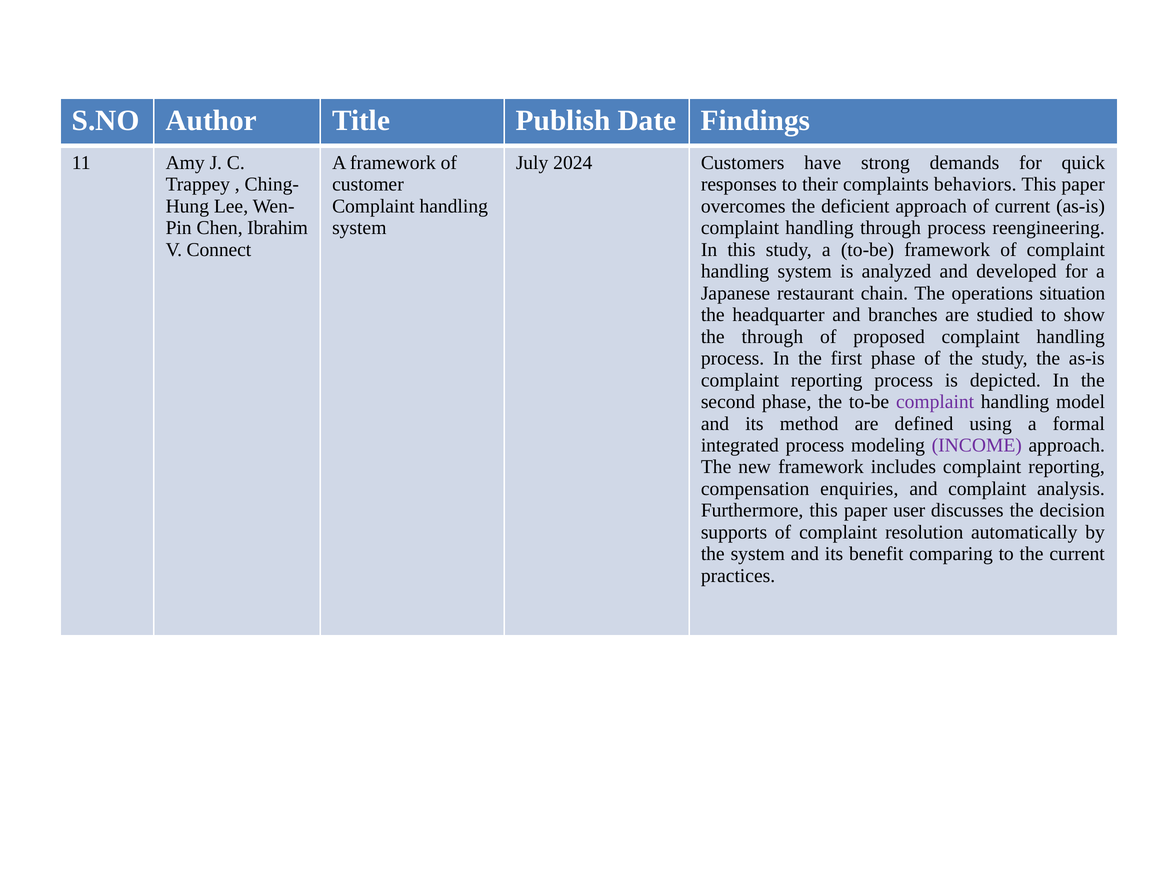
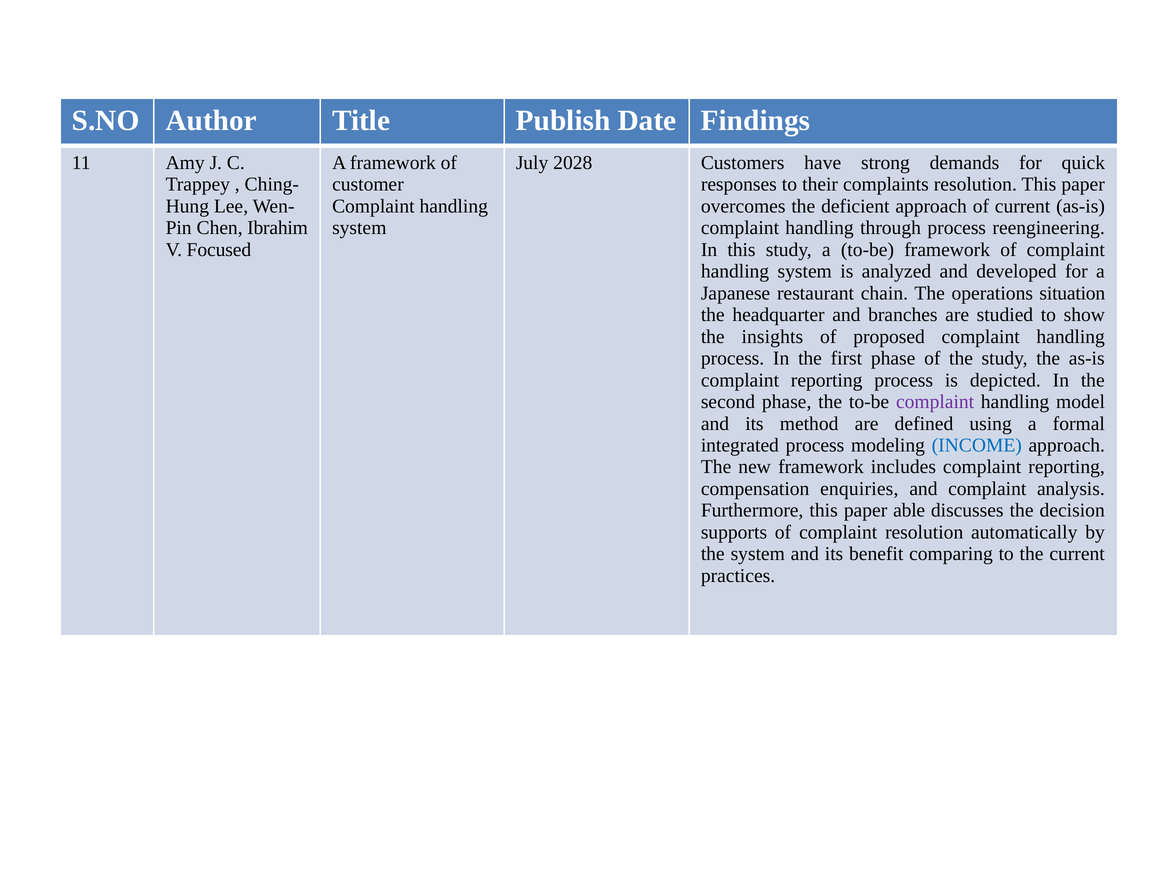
2024: 2024 -> 2028 (573, 163)
complaints behaviors: behaviors -> resolution (975, 185)
Connect: Connect -> Focused (219, 250)
the through: through -> insights (772, 337)
INCOME colour: purple -> blue (977, 445)
user: user -> able (909, 511)
